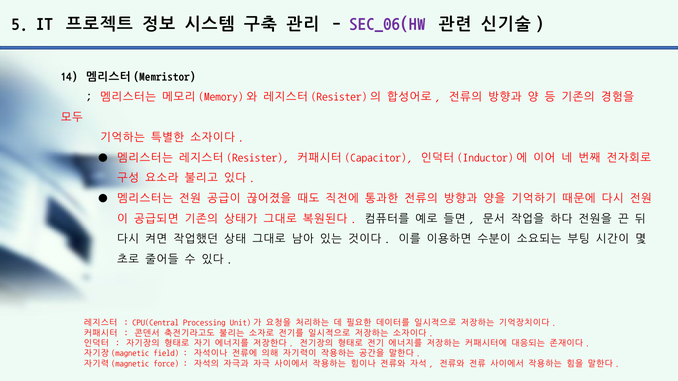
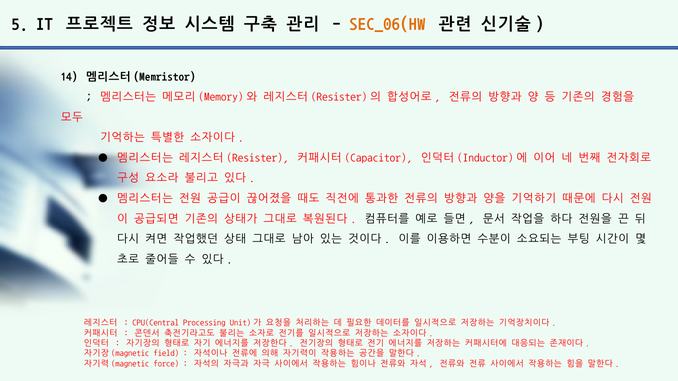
SEC_06(HW colour: purple -> orange (387, 24)
